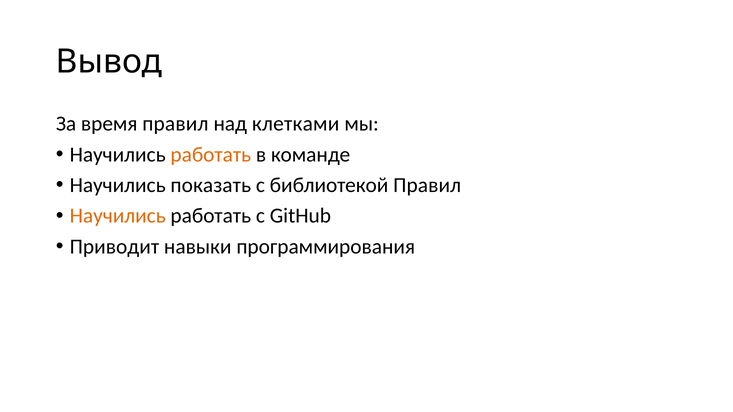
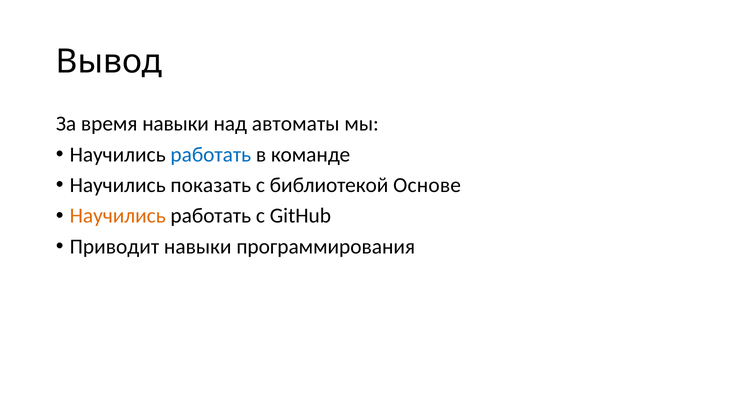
время правил: правил -> навыки (176, 124)
клетками: клетками -> автоматы (296, 124)
работать colour: orange -> blue (211, 155)
библиотекой Правил: Правил -> Основе (427, 185)
